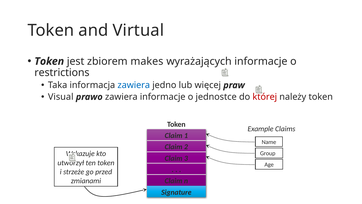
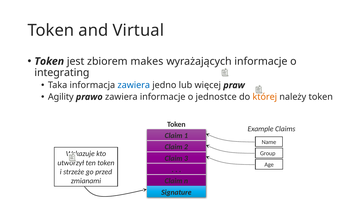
restrictions: restrictions -> integrating (62, 73)
Visual: Visual -> Agility (61, 97)
której colour: red -> orange (265, 97)
